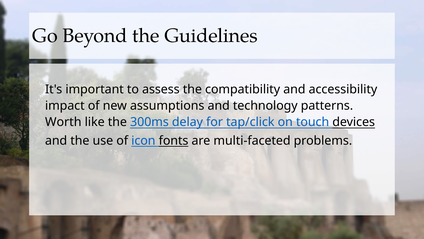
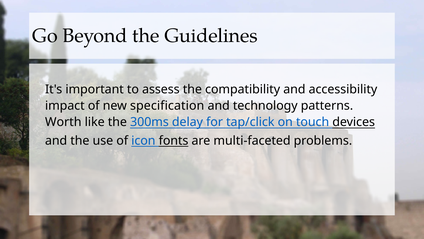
assumptions: assumptions -> specification (167, 105)
